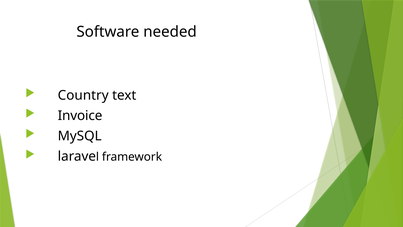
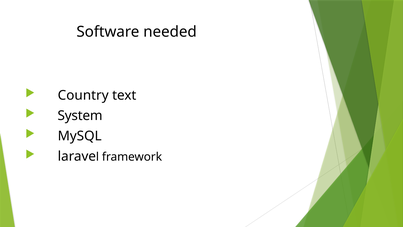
Invoice: Invoice -> System (80, 116)
